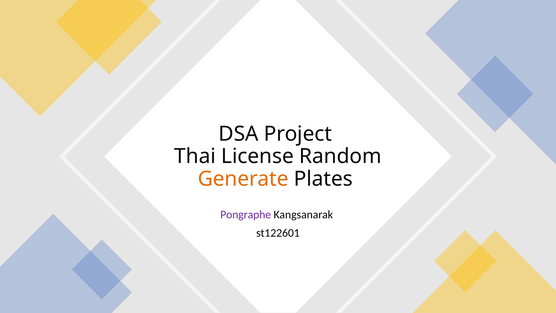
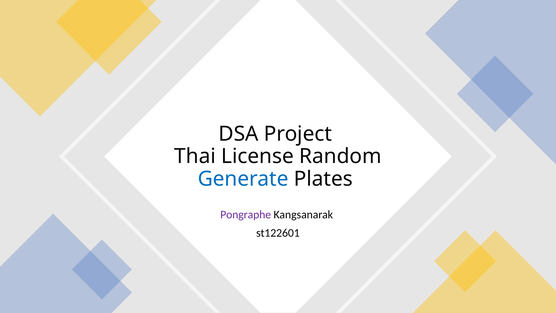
Generate colour: orange -> blue (243, 179)
